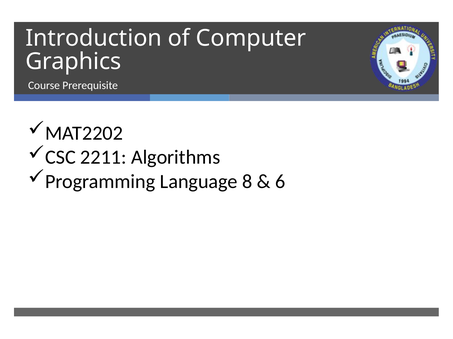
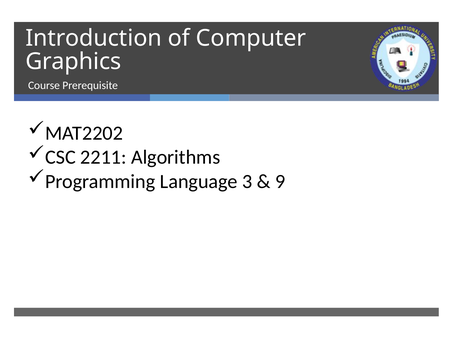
8: 8 -> 3 (247, 182)
6: 6 -> 9 (280, 182)
